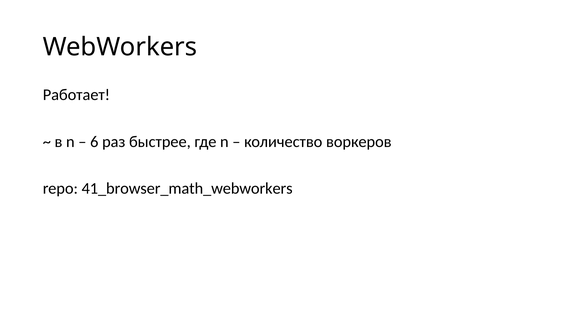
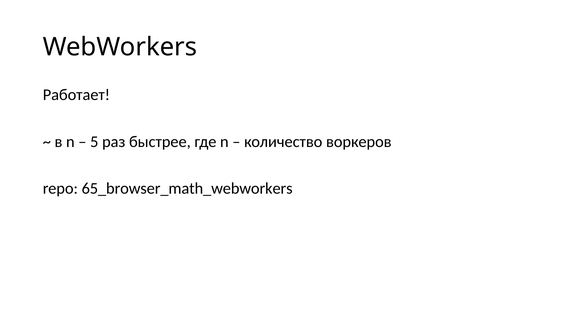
6: 6 -> 5 (94, 142)
41_browser_math_webworkers: 41_browser_math_webworkers -> 65_browser_math_webworkers (187, 189)
